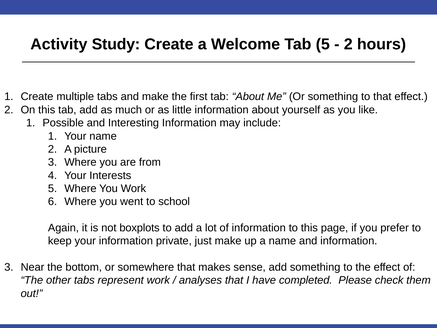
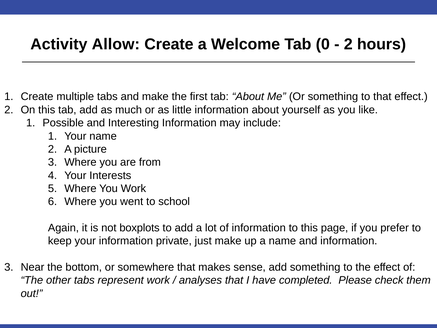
Study: Study -> Allow (116, 44)
Tab 5: 5 -> 0 (323, 44)
